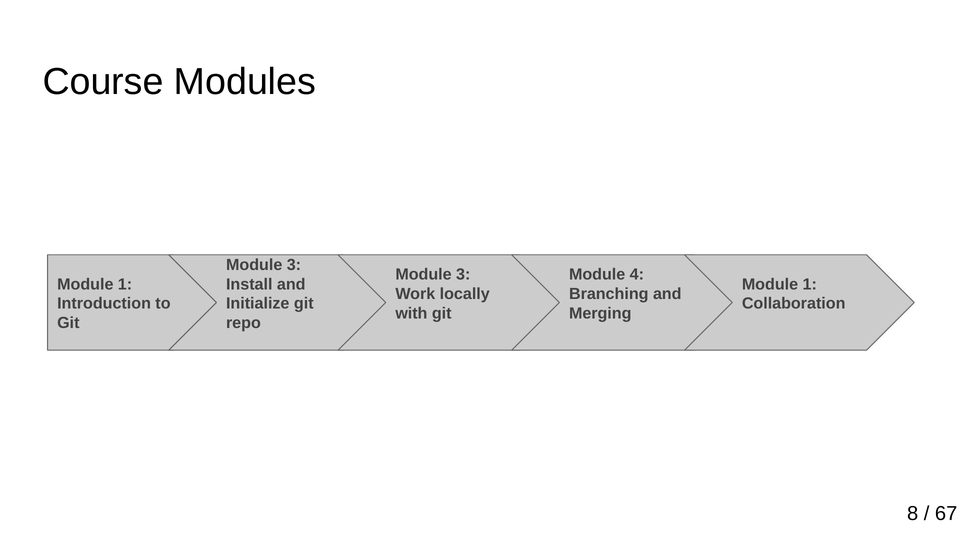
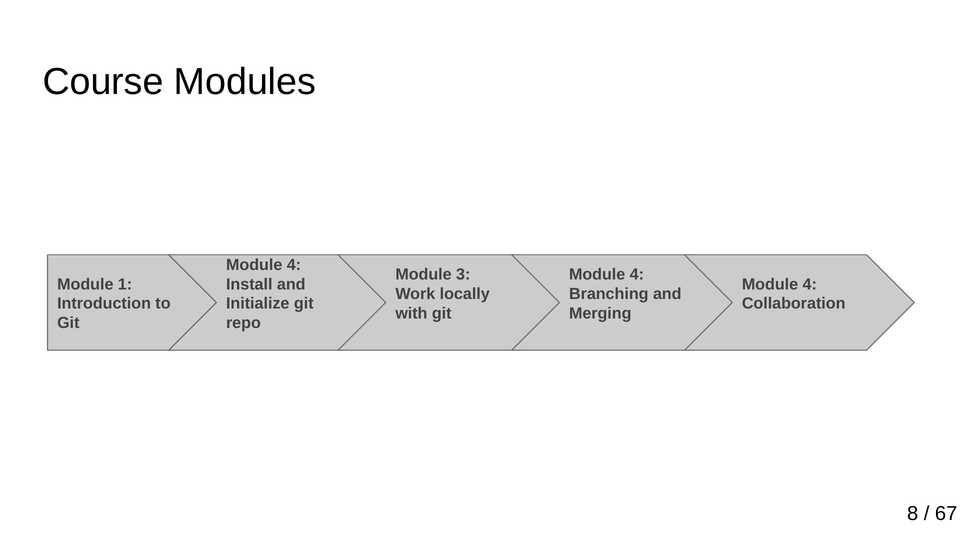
3: 3 -> 4 (294, 265)
1: 1 -> 4 (810, 284)
